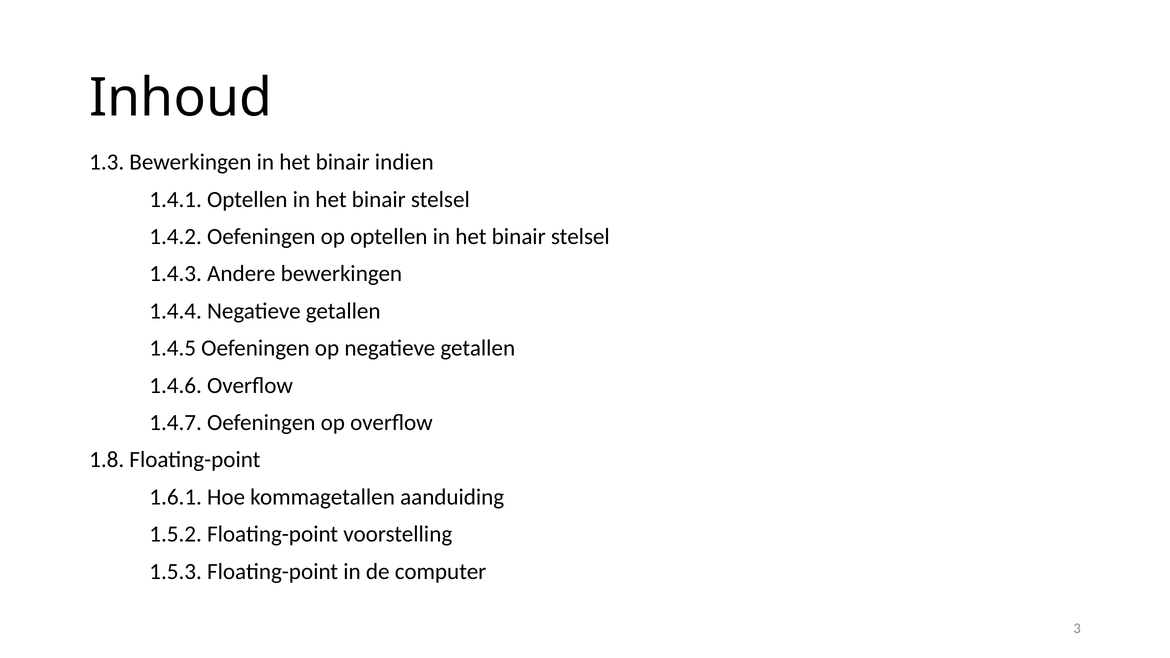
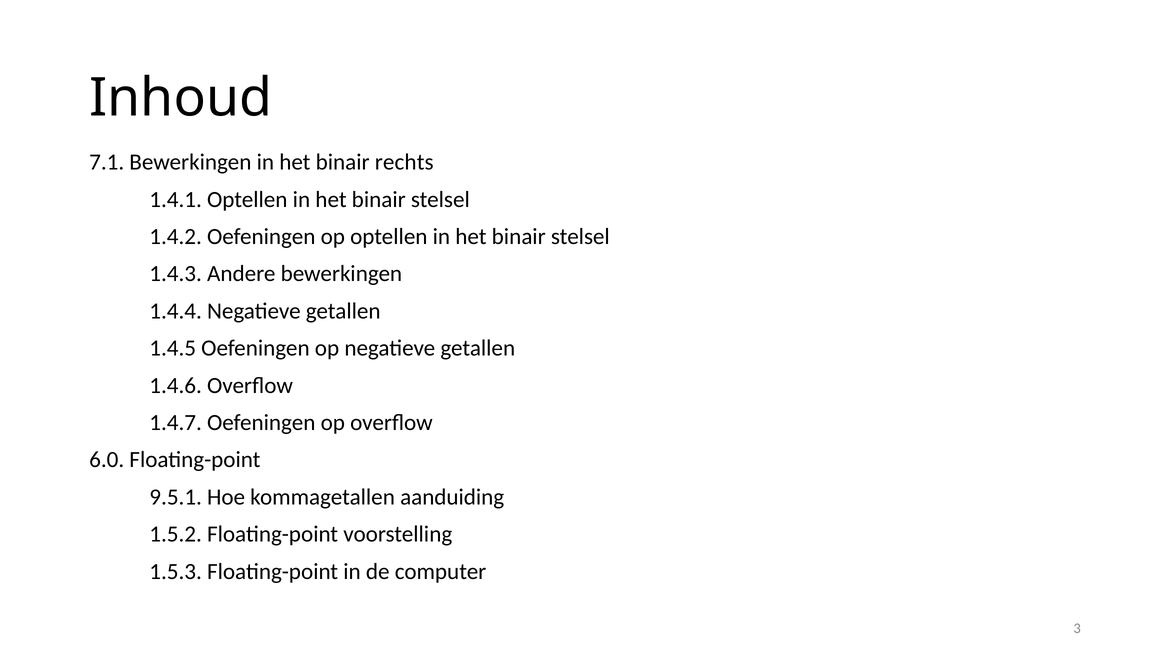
1.3: 1.3 -> 7.1 (107, 162)
indien: indien -> rechts (404, 162)
1.8: 1.8 -> 6.0 (107, 460)
1.6.1: 1.6.1 -> 9.5.1 (176, 497)
